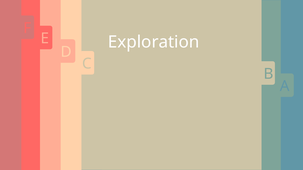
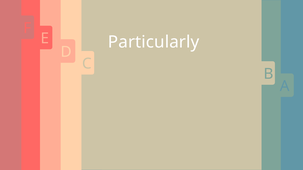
Exploration: Exploration -> Particularly (154, 42)
